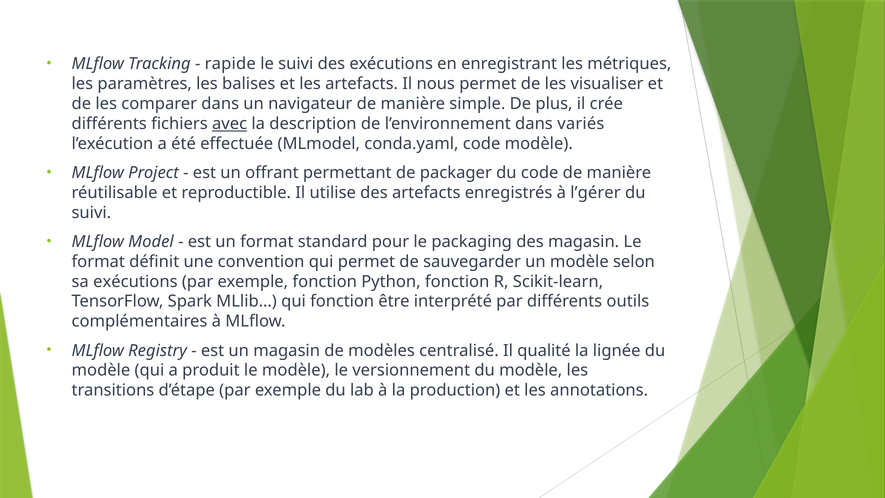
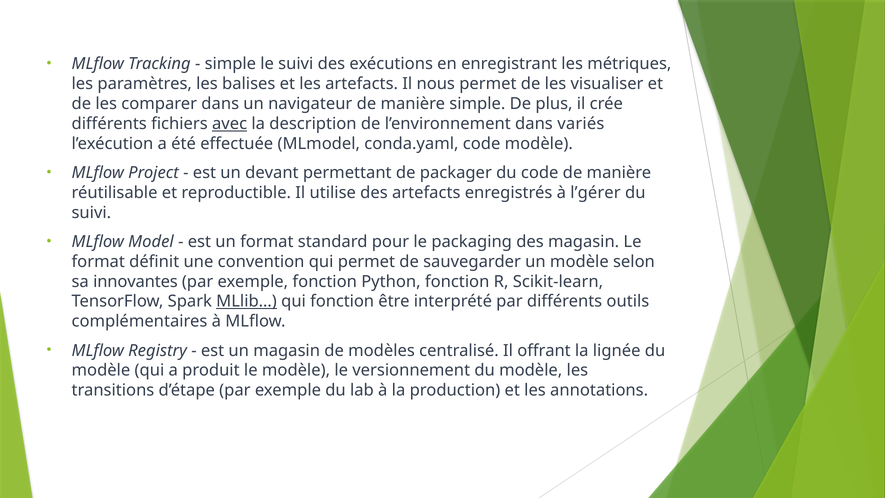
rapide: rapide -> simple (230, 64)
offrant: offrant -> devant (272, 173)
sa exécutions: exécutions -> innovantes (135, 281)
MLlib… underline: none -> present (247, 301)
qualité: qualité -> offrant (544, 350)
